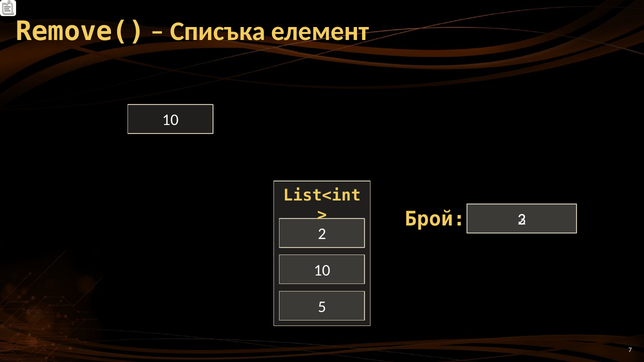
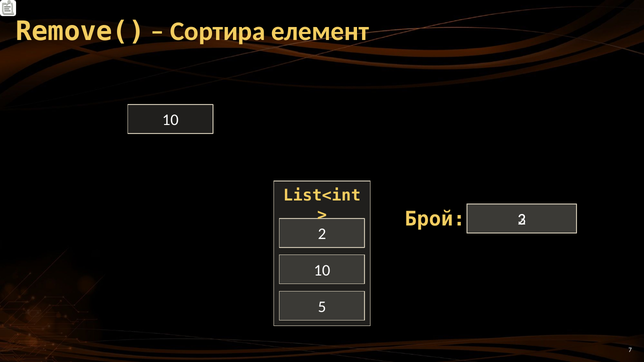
Списъка: Списъка -> Сортира (218, 31)
